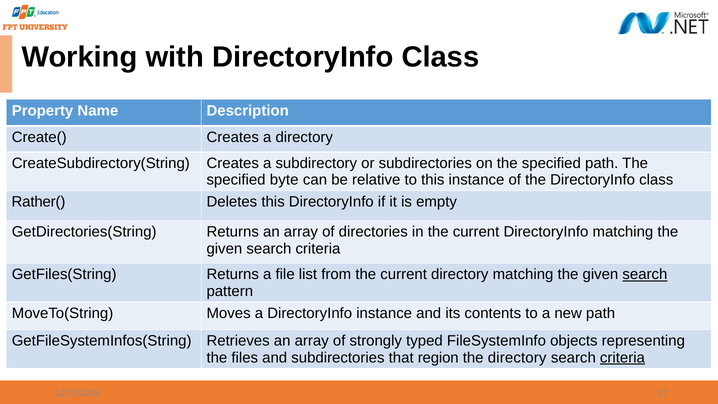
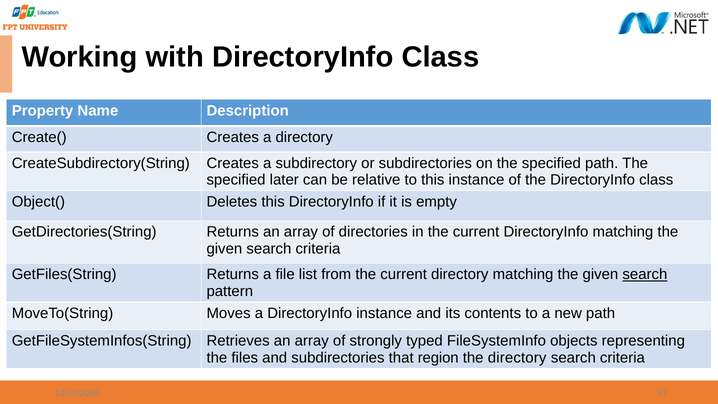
byte: byte -> later (284, 180)
Rather(: Rather( -> Object( (38, 202)
criteria underline: present -> none (622, 358)
